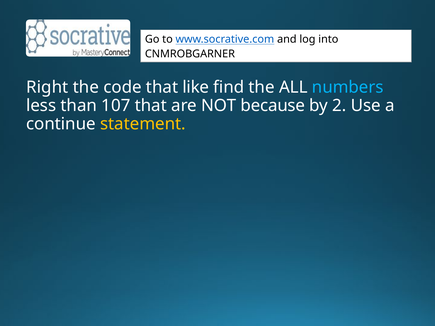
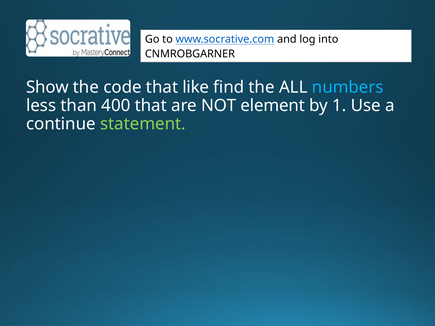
Right: Right -> Show (47, 87)
107: 107 -> 400 (116, 106)
because: because -> element (273, 106)
2: 2 -> 1 (339, 106)
statement colour: yellow -> light green (143, 124)
